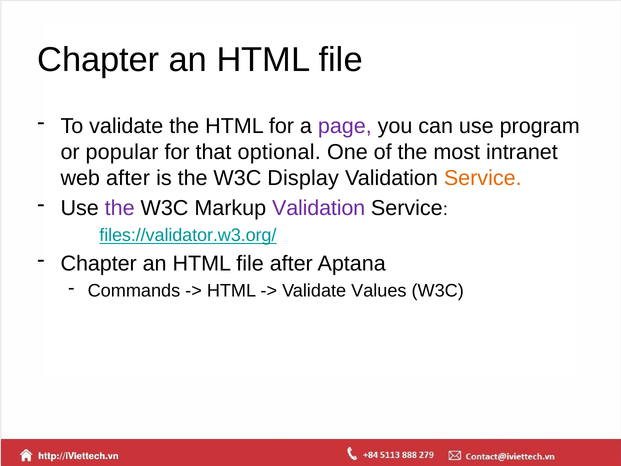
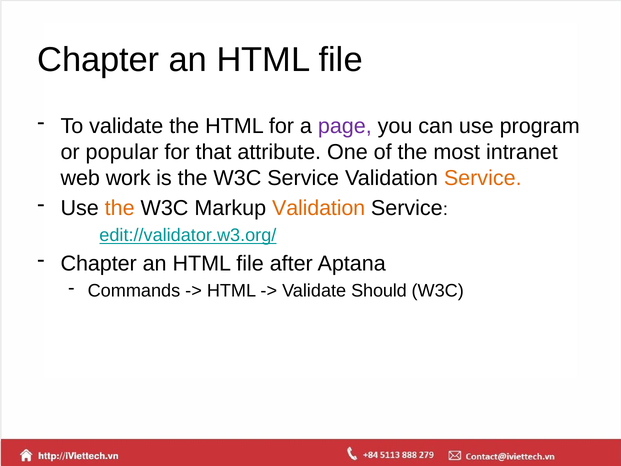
optional: optional -> attribute (279, 152)
web after: after -> work (128, 178)
W3C Display: Display -> Service (303, 178)
the colour: purple -> orange (120, 208)
Validation colour: purple -> orange (319, 208)
files://validator.w3.org/: files://validator.w3.org/ -> edit://validator.w3.org/ (188, 235)
Values: Values -> Should (379, 291)
